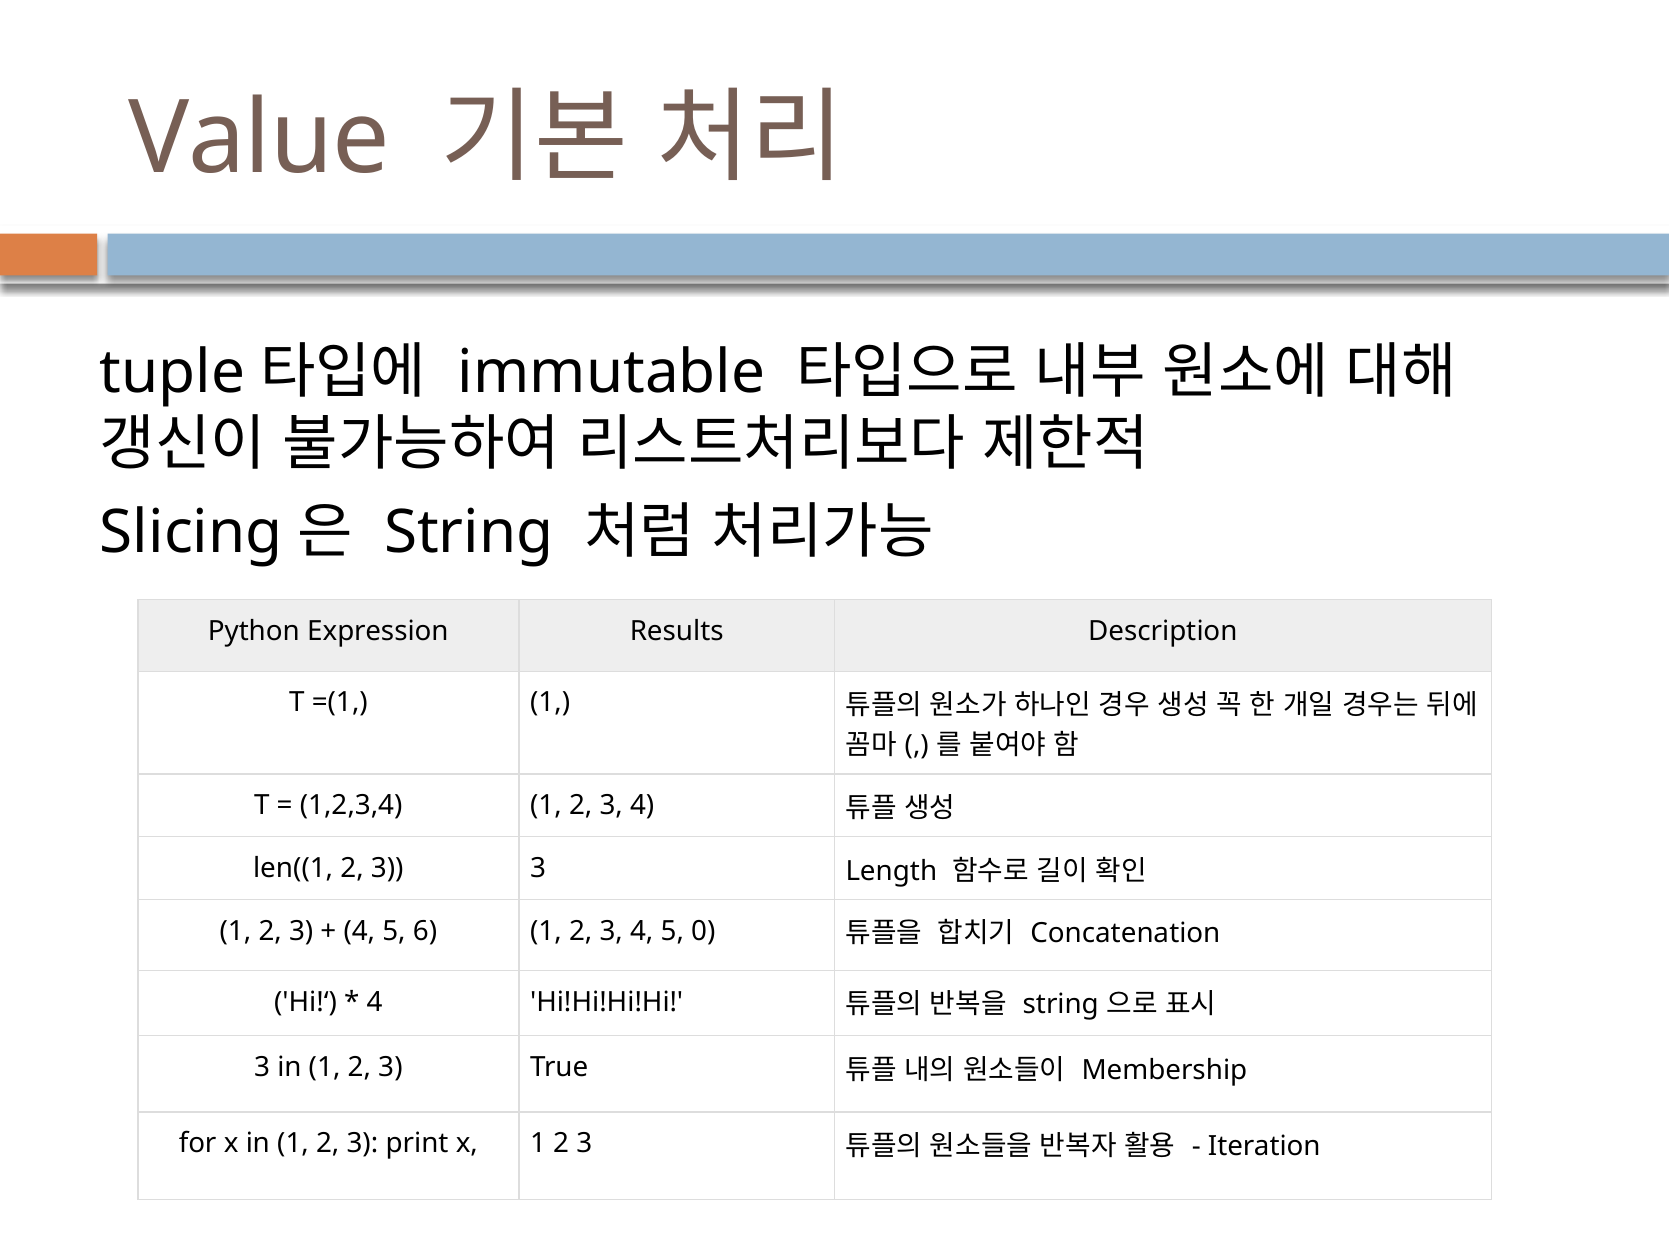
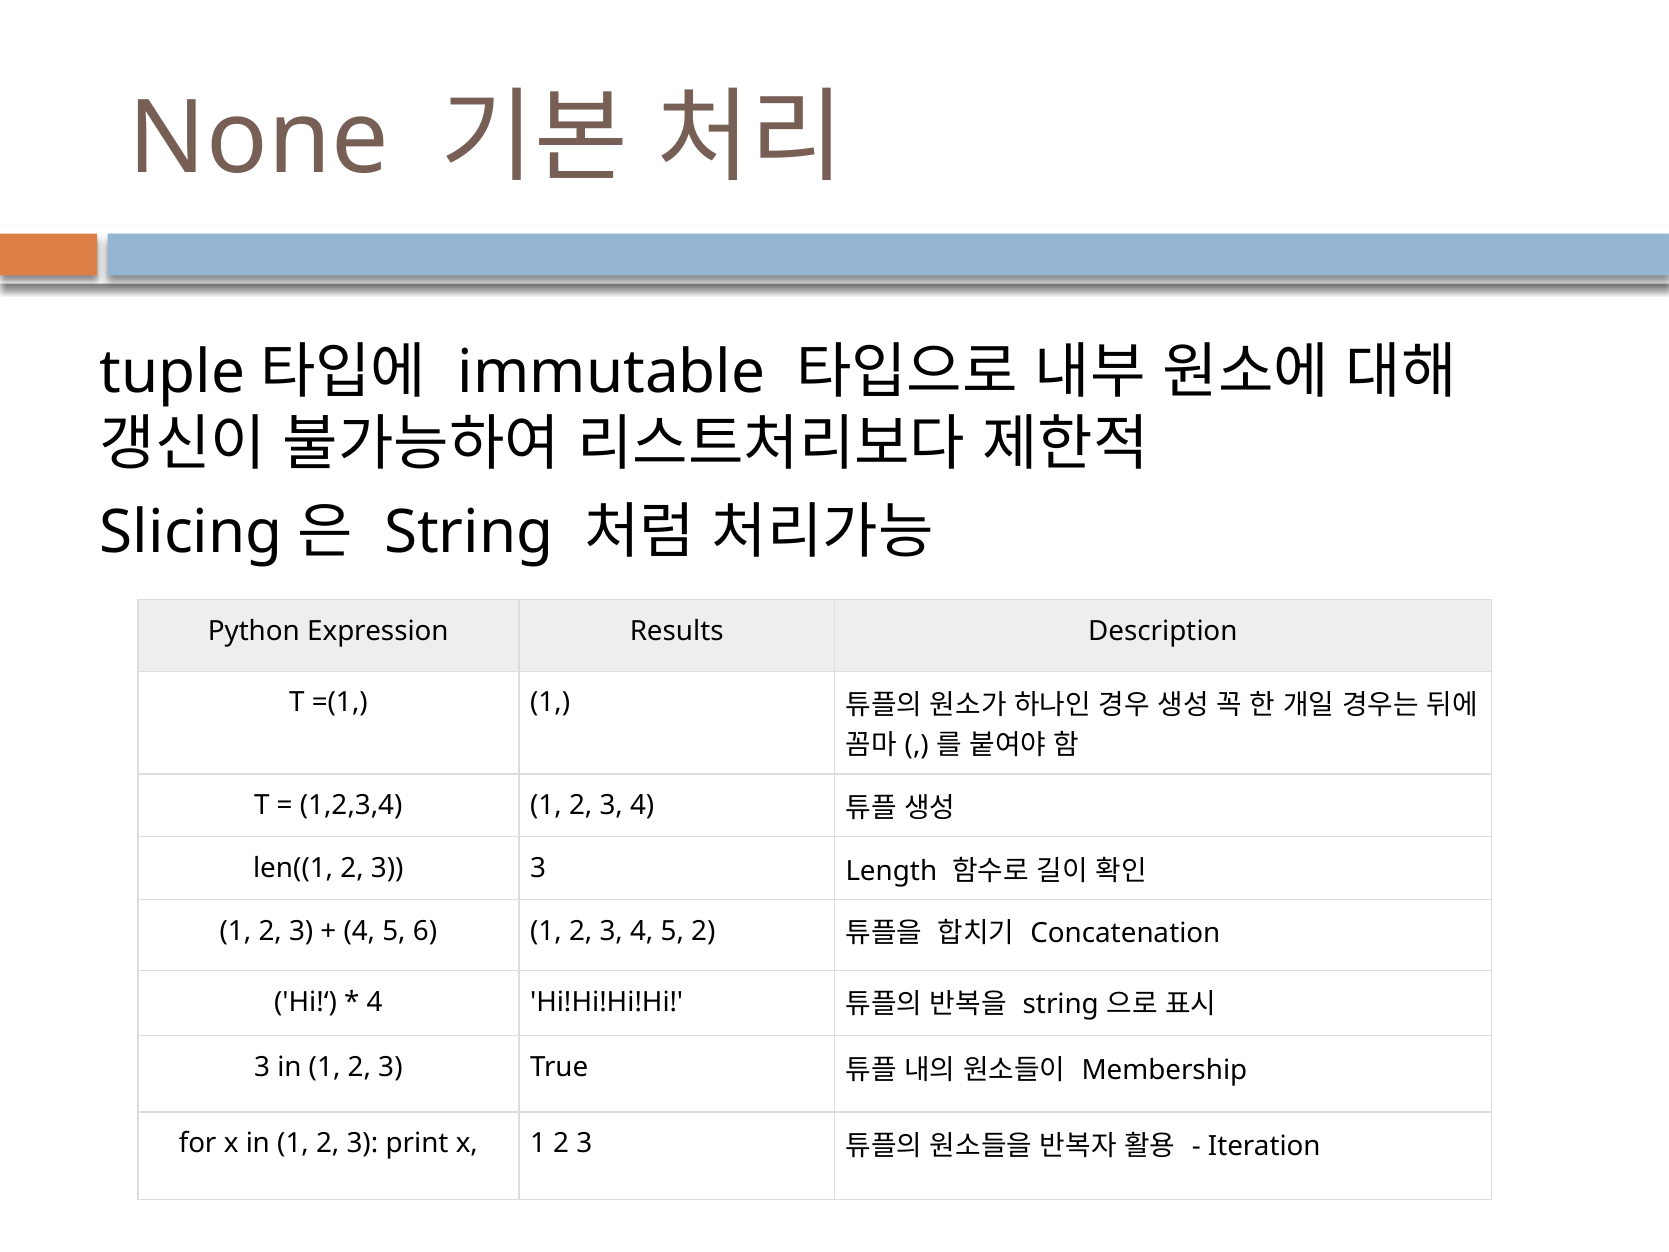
Value: Value -> None (259, 139)
5 0: 0 -> 2 (703, 931)
